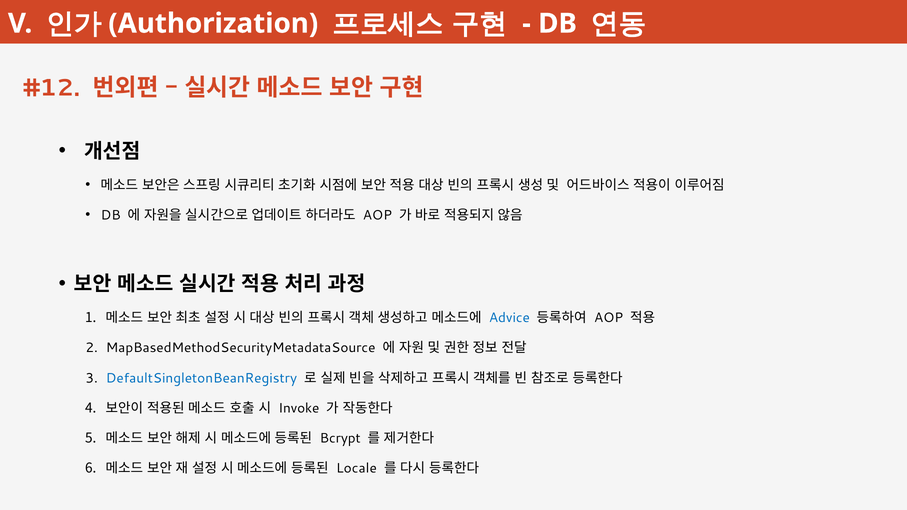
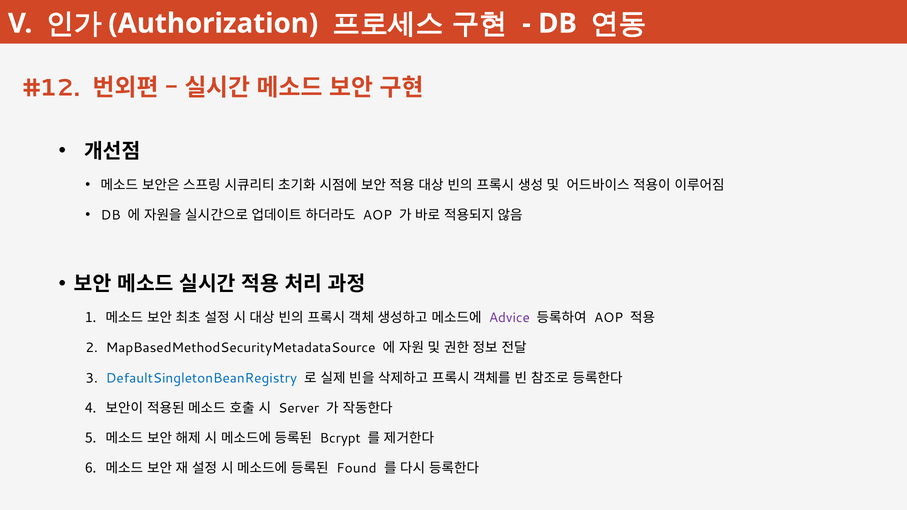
Advice colour: blue -> purple (509, 318)
Invoke: Invoke -> Server (299, 408)
Locale: Locale -> Found (356, 469)
